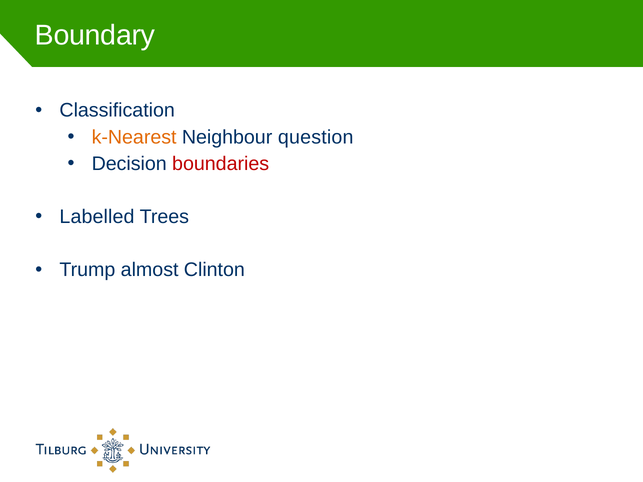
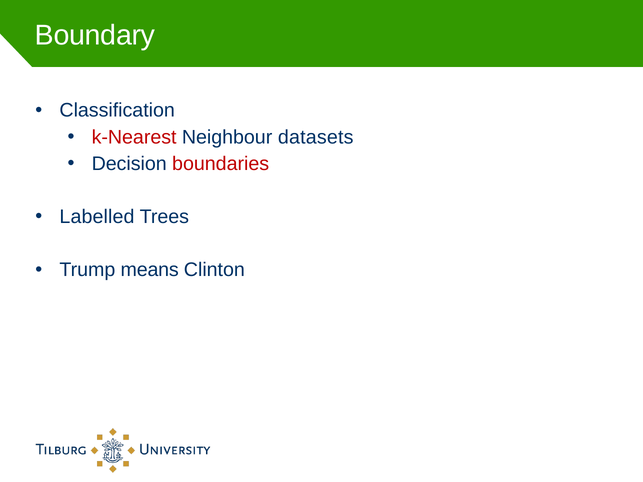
k-Nearest colour: orange -> red (134, 137)
question: question -> datasets (316, 137)
almost: almost -> means (150, 270)
